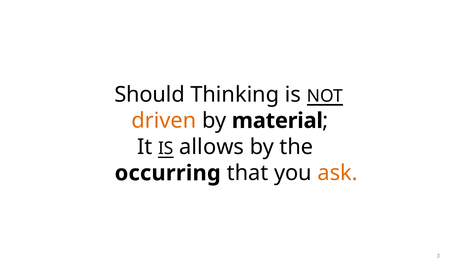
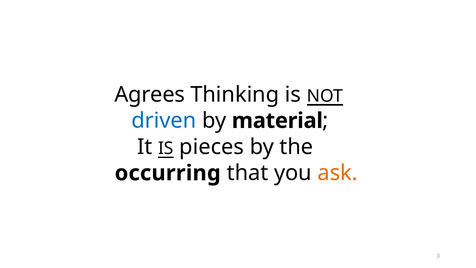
Should: Should -> Agrees (150, 94)
driven colour: orange -> blue (164, 121)
allows: allows -> pieces (212, 147)
